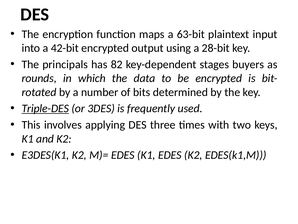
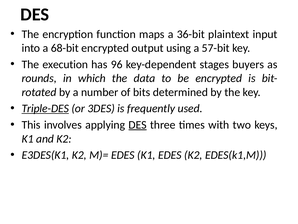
63-bit: 63-bit -> 36-bit (191, 34)
42-bit: 42-bit -> 68-bit (65, 48)
28-bit: 28-bit -> 57-bit (216, 48)
principals: principals -> execution (65, 64)
82: 82 -> 96 (117, 64)
DES underline: none -> present (138, 125)
